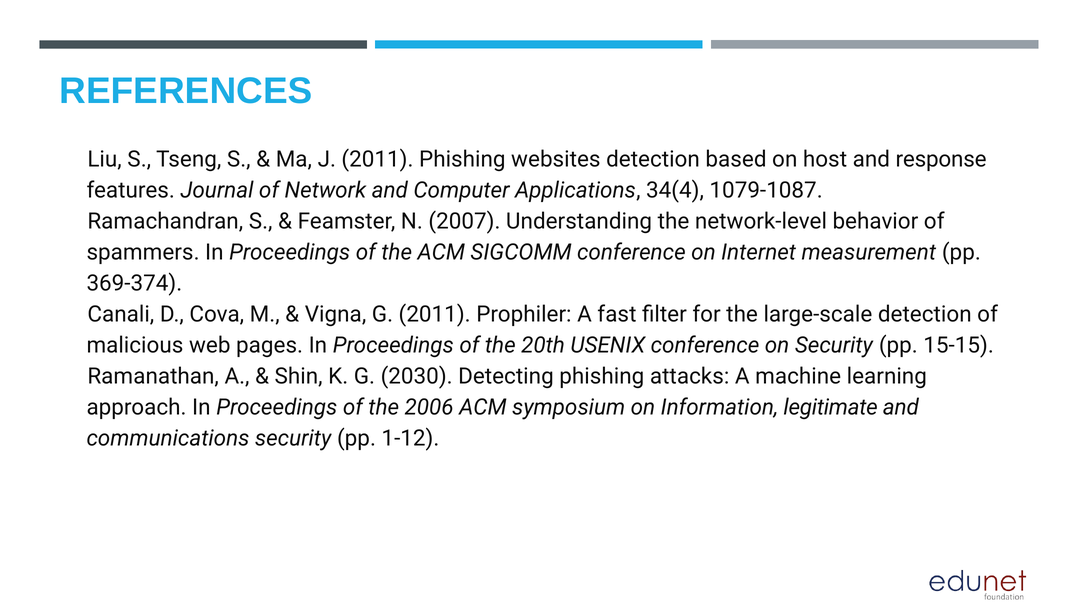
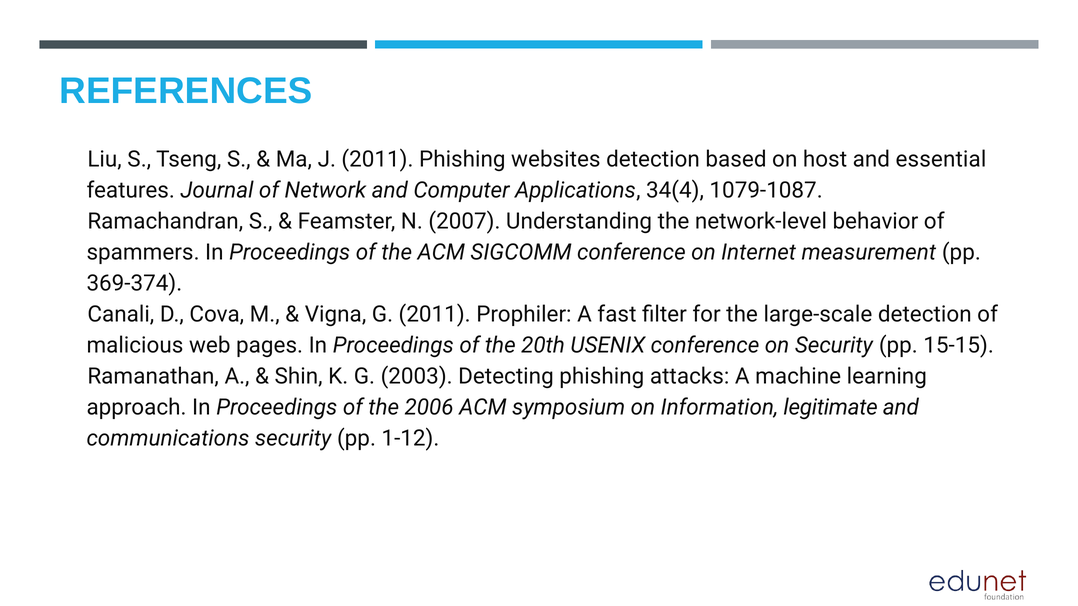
response: response -> essential (941, 159)
2030: 2030 -> 2003 (417, 377)
